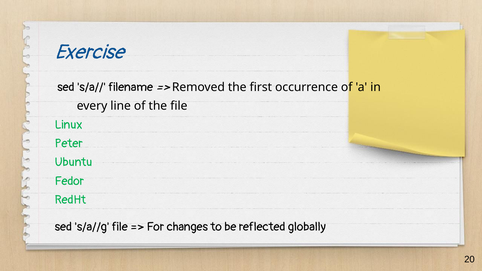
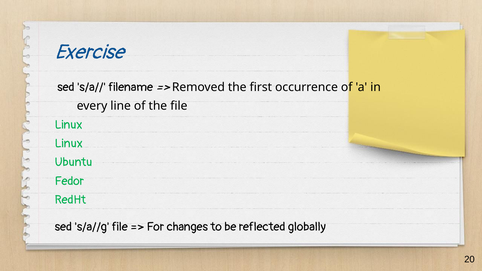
Peter: Peter -> Linux (69, 144)
